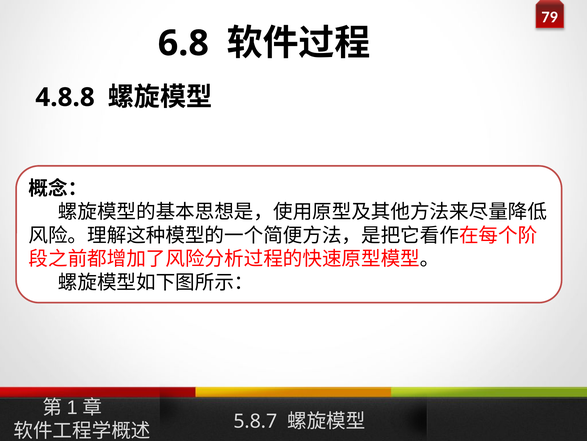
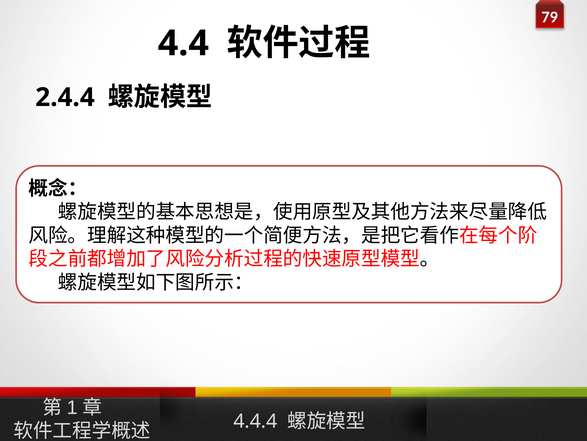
6.8: 6.8 -> 4.4 (183, 43)
4.8.8: 4.8.8 -> 2.4.4 (65, 97)
5.8.7: 5.8.7 -> 4.4.4 (255, 421)
